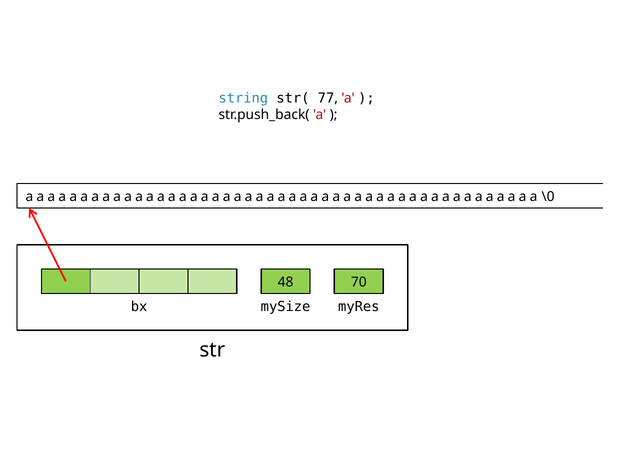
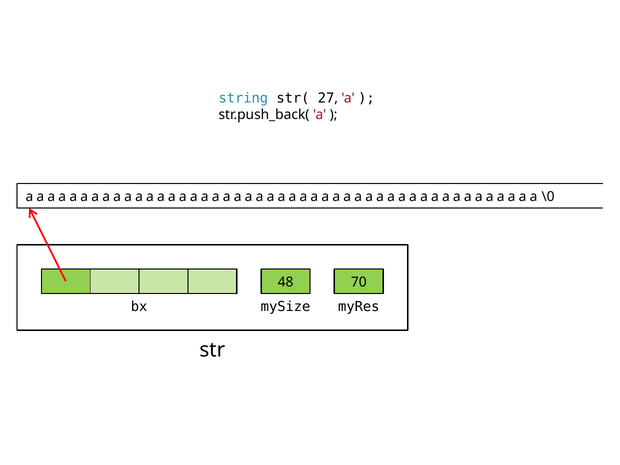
77: 77 -> 27 (326, 98)
